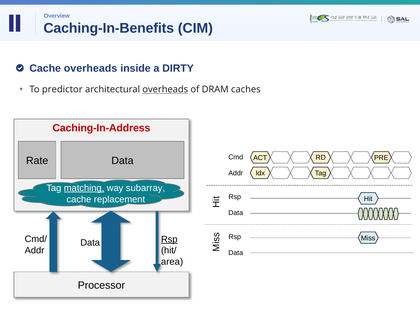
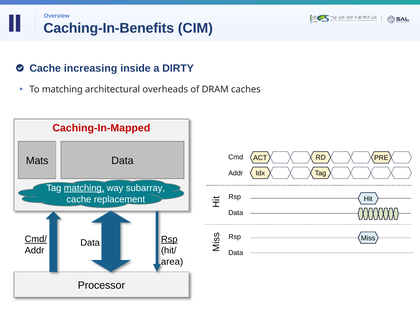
Cache overheads: overheads -> increasing (91, 68)
To predictor: predictor -> matching (62, 90)
overheads underline: present -> none (165, 90)
Caching-In-Address: Caching-In-Address -> Caching-In-Mapped (101, 128)
Rate: Rate -> Mats (37, 161)
Cmd/ underline: none -> present (36, 239)
